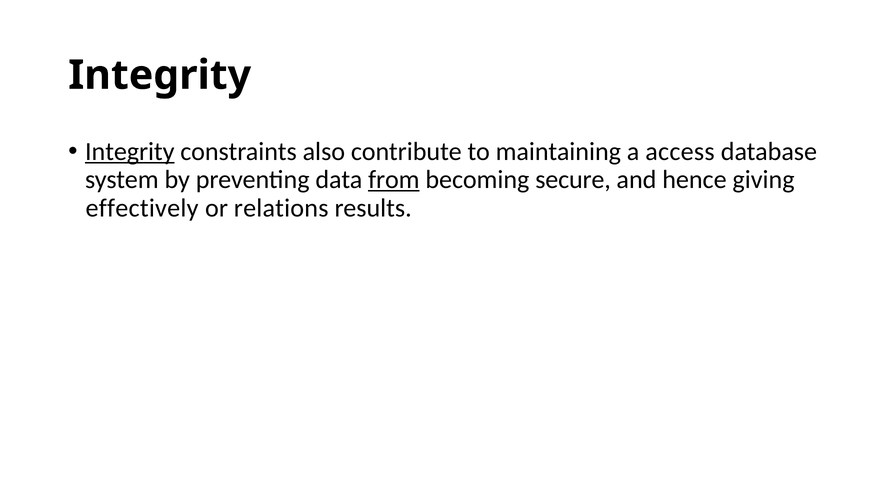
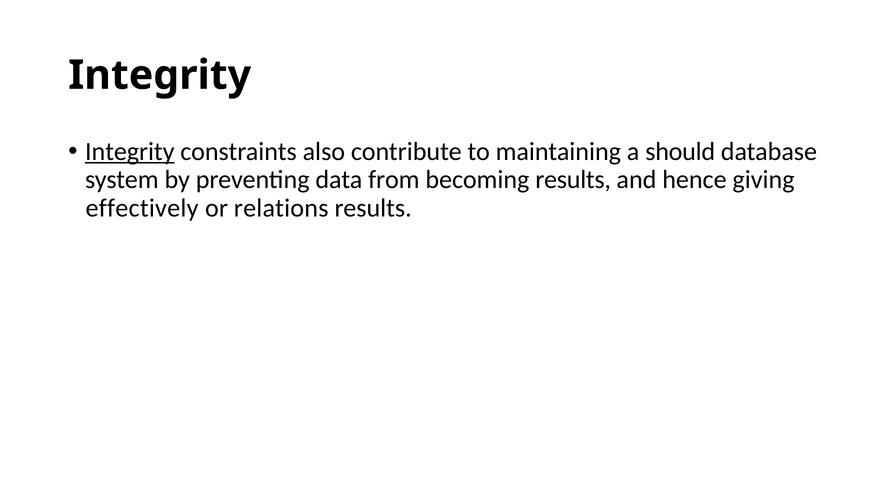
access: access -> should (680, 151)
from underline: present -> none (394, 180)
becoming secure: secure -> results (573, 180)
